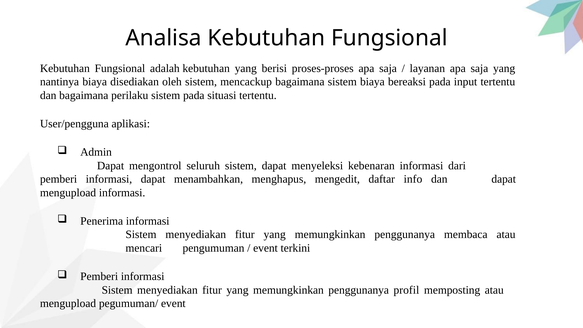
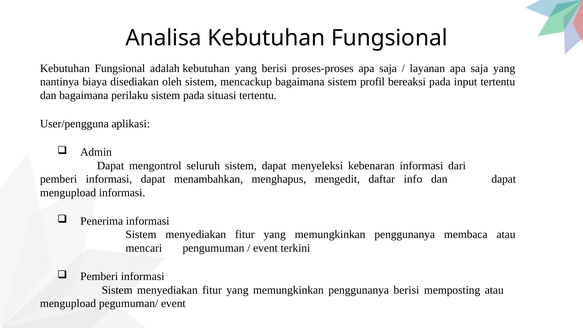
sistem biaya: biaya -> profil (372, 82)
penggunanya profil: profil -> berisi (406, 290)
